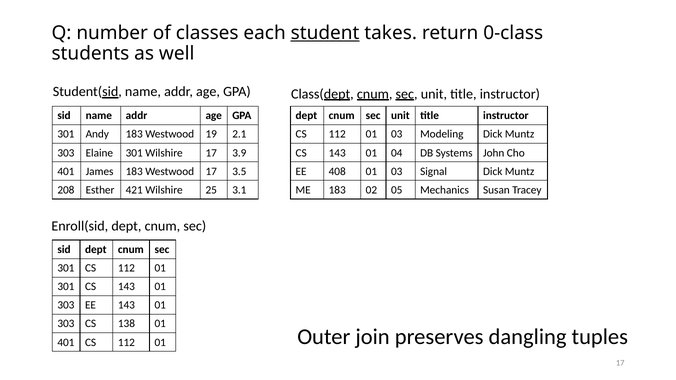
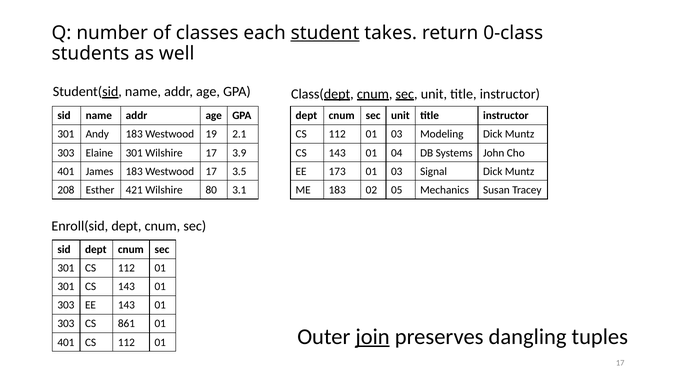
408: 408 -> 173 (337, 171)
25: 25 -> 80 (211, 190)
138: 138 -> 861 (126, 324)
join underline: none -> present (373, 337)
